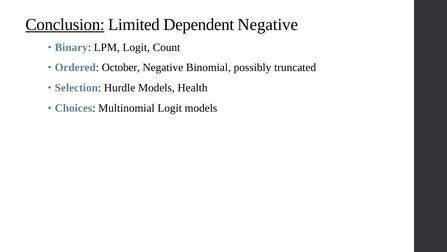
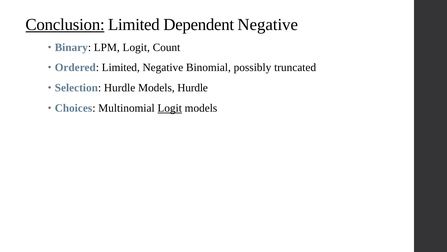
Ordered October: October -> Limited (121, 67)
Models Health: Health -> Hurdle (193, 88)
Logit underline: none -> present (170, 108)
